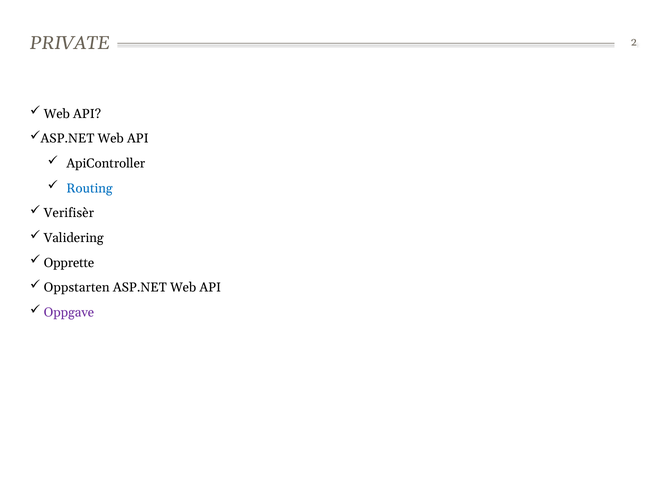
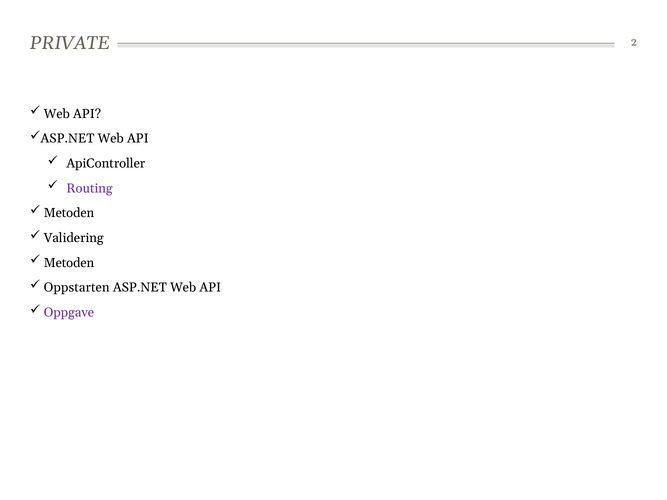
Routing colour: blue -> purple (90, 188)
Verifisèr: Verifisèr -> Metoden (69, 213)
Opprette: Opprette -> Metoden (69, 263)
